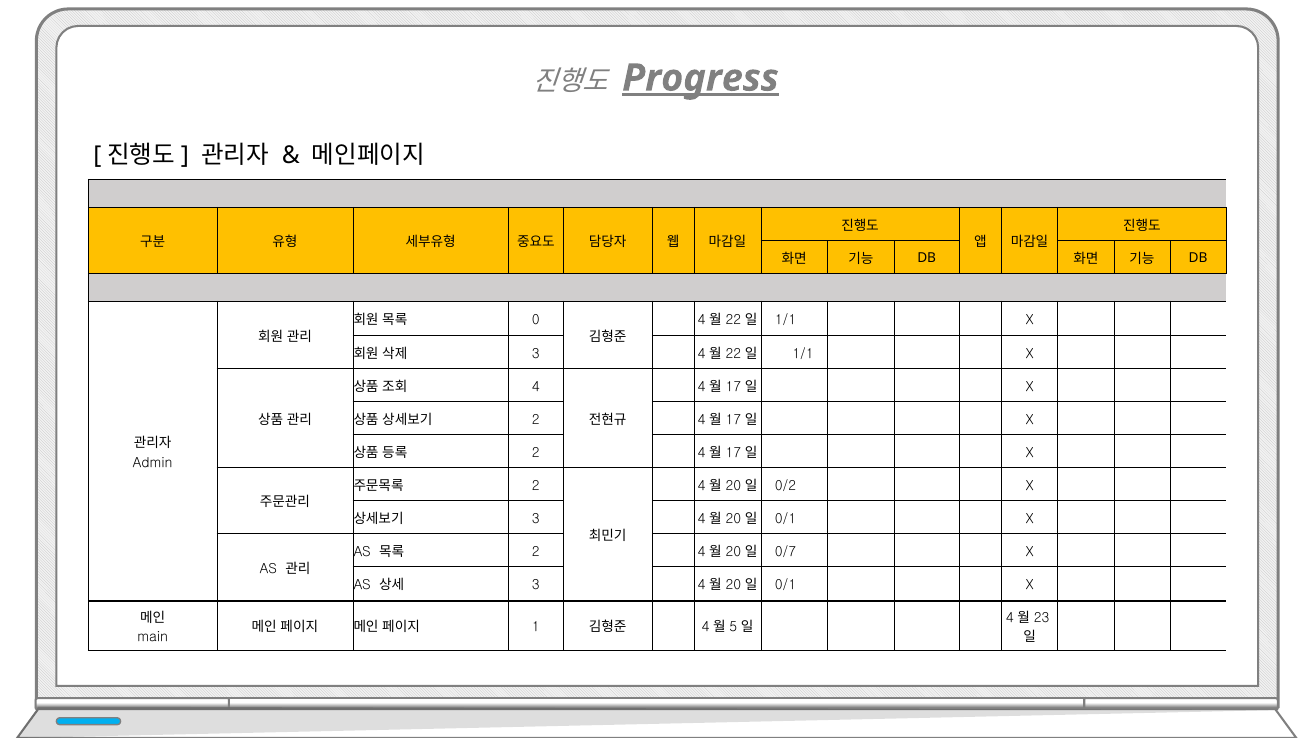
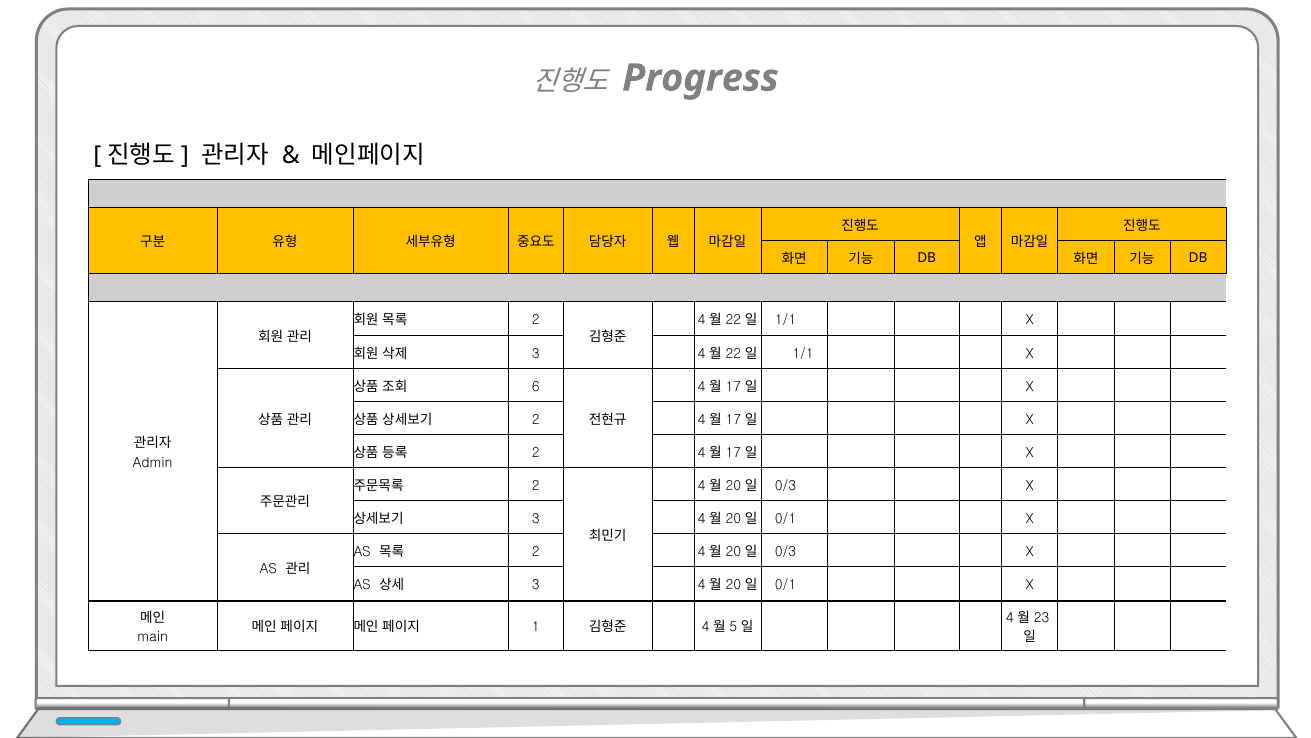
Progress underline: present -> none (700, 78)
0: 0 -> 2 (536, 320)
4: 4 -> 6 (536, 386)
0/2: 0/2 -> 0/3 (786, 485)
0/7: 0/7 -> 0/3 (786, 551)
